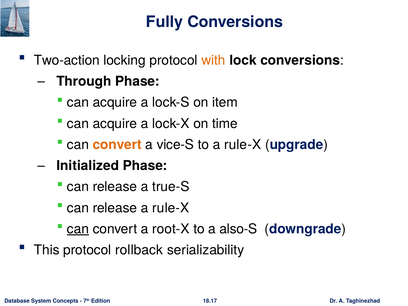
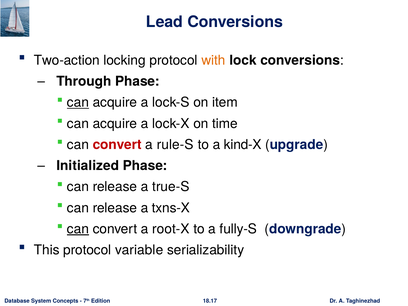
Fully: Fully -> Lead (165, 22)
can underline: none -> present (78, 102)
convert colour: orange -> red (117, 145)
vice-S: vice-S -> rule-S (175, 145)
to a rule-X: rule-X -> kind-X (243, 145)
release a rule-X: rule-X -> txns-X (171, 208)
also-S: also-S -> fully-S (238, 229)
rollback: rollback -> variable (139, 250)
